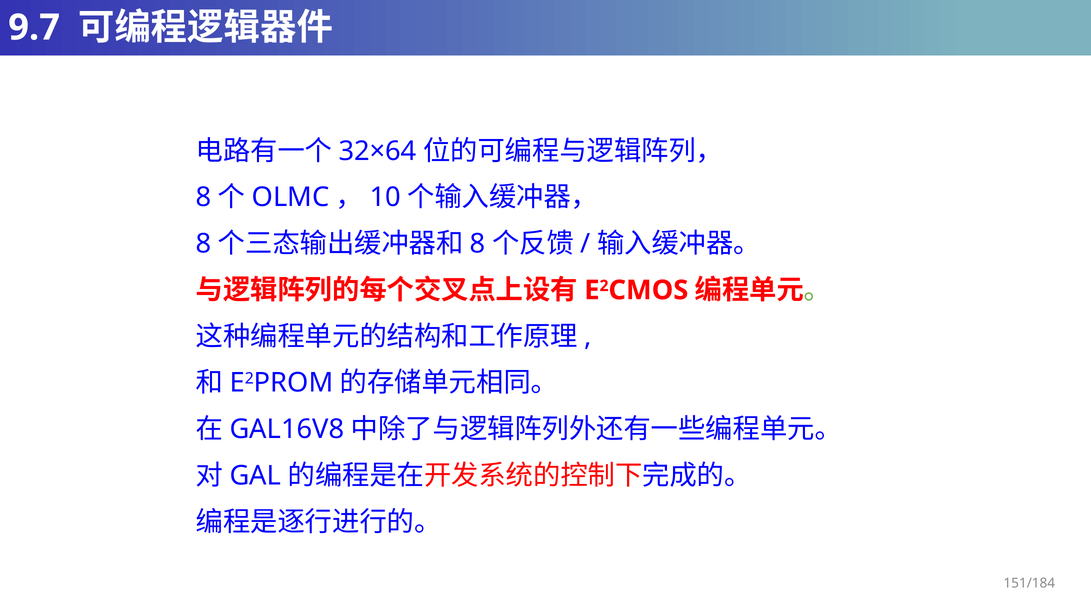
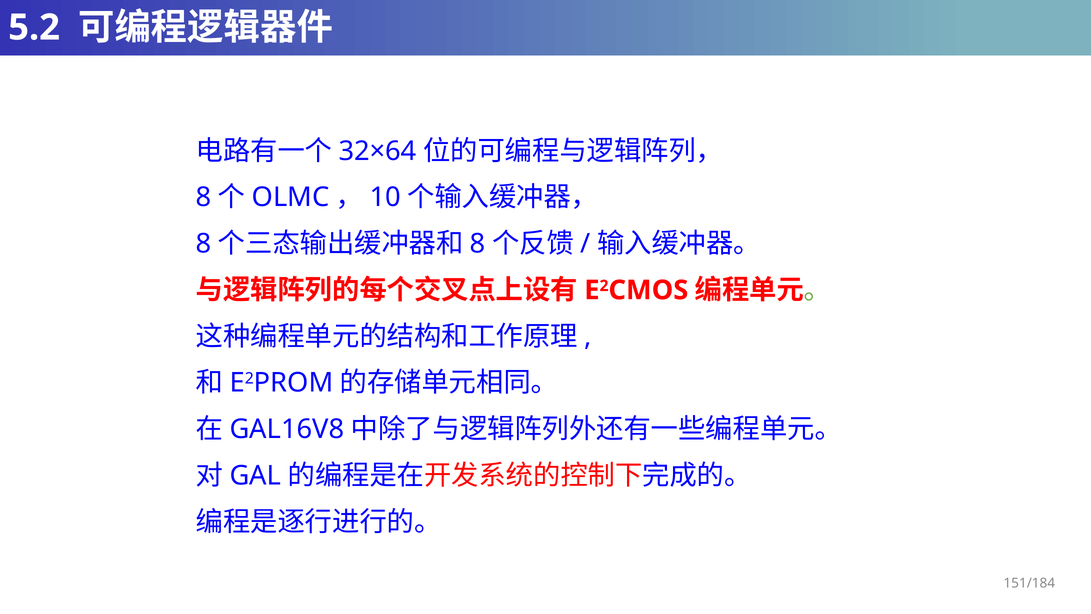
9.7: 9.7 -> 5.2 (34, 27)
